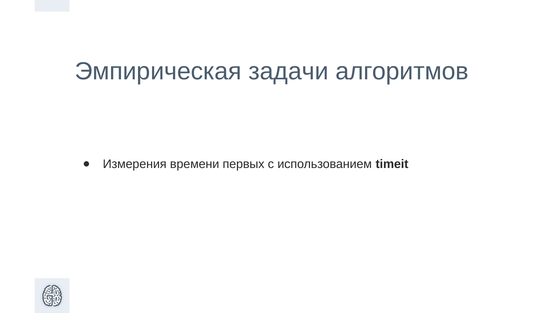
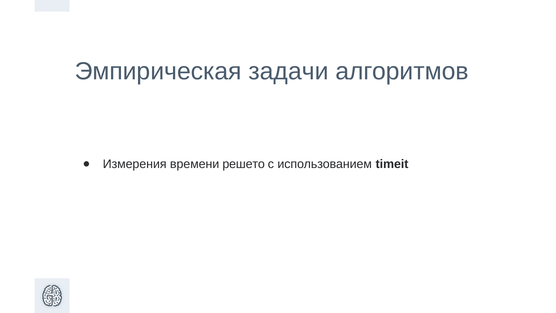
первых: первых -> решето (244, 164)
